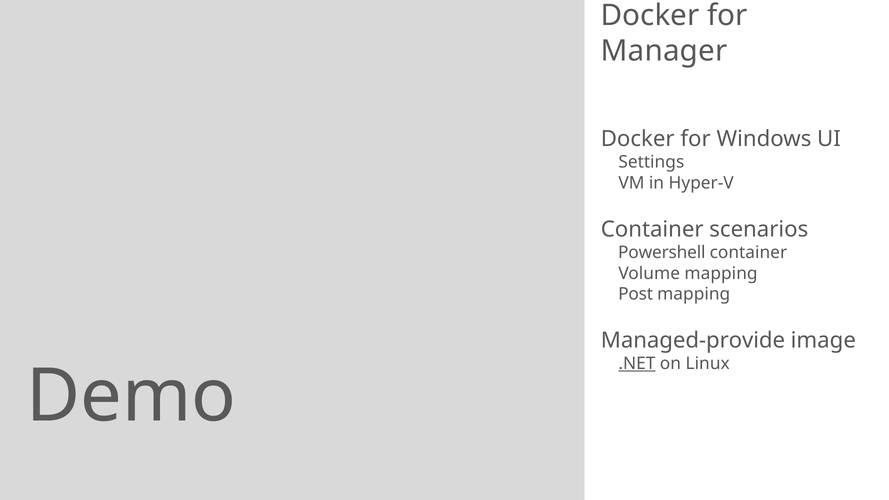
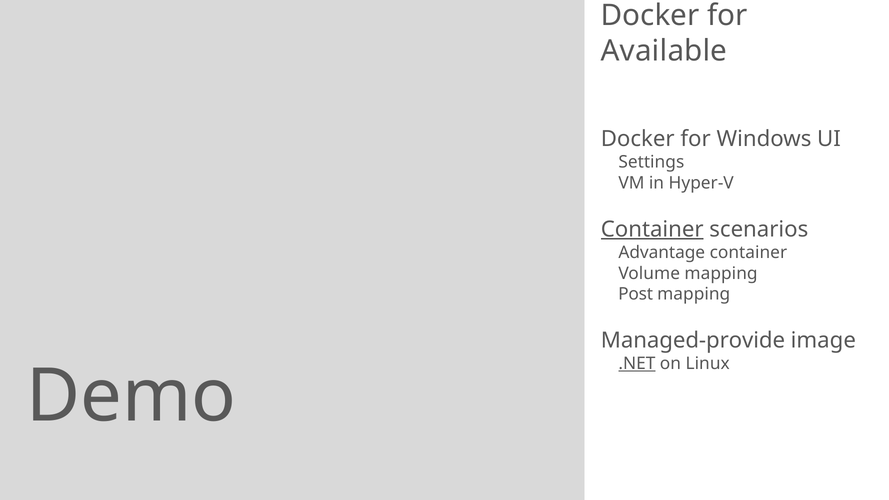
Manager: Manager -> Available (664, 51)
Container underline: none -> present (652, 229)
Powershell: Powershell -> Advantage (662, 253)
